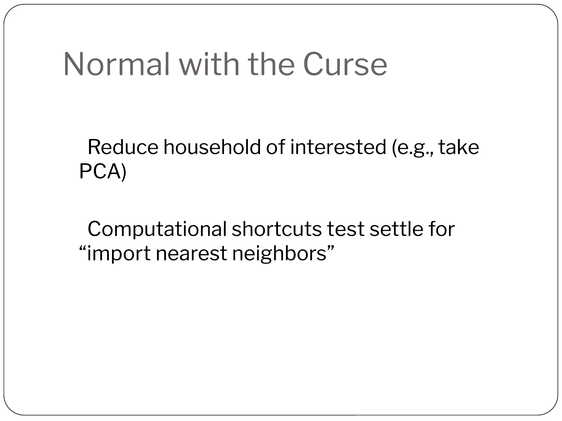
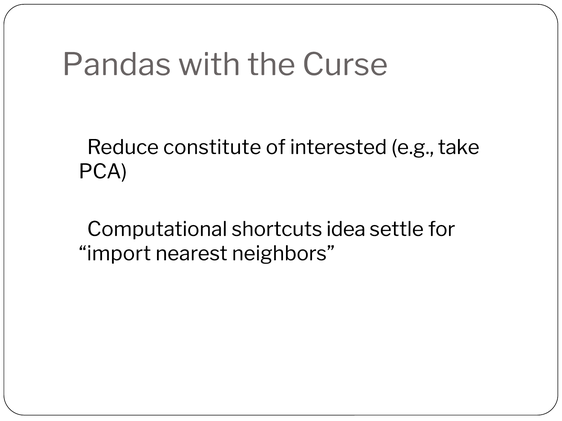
Normal: Normal -> Pandas (117, 65)
household: household -> constitute (212, 148)
test: test -> idea (346, 230)
